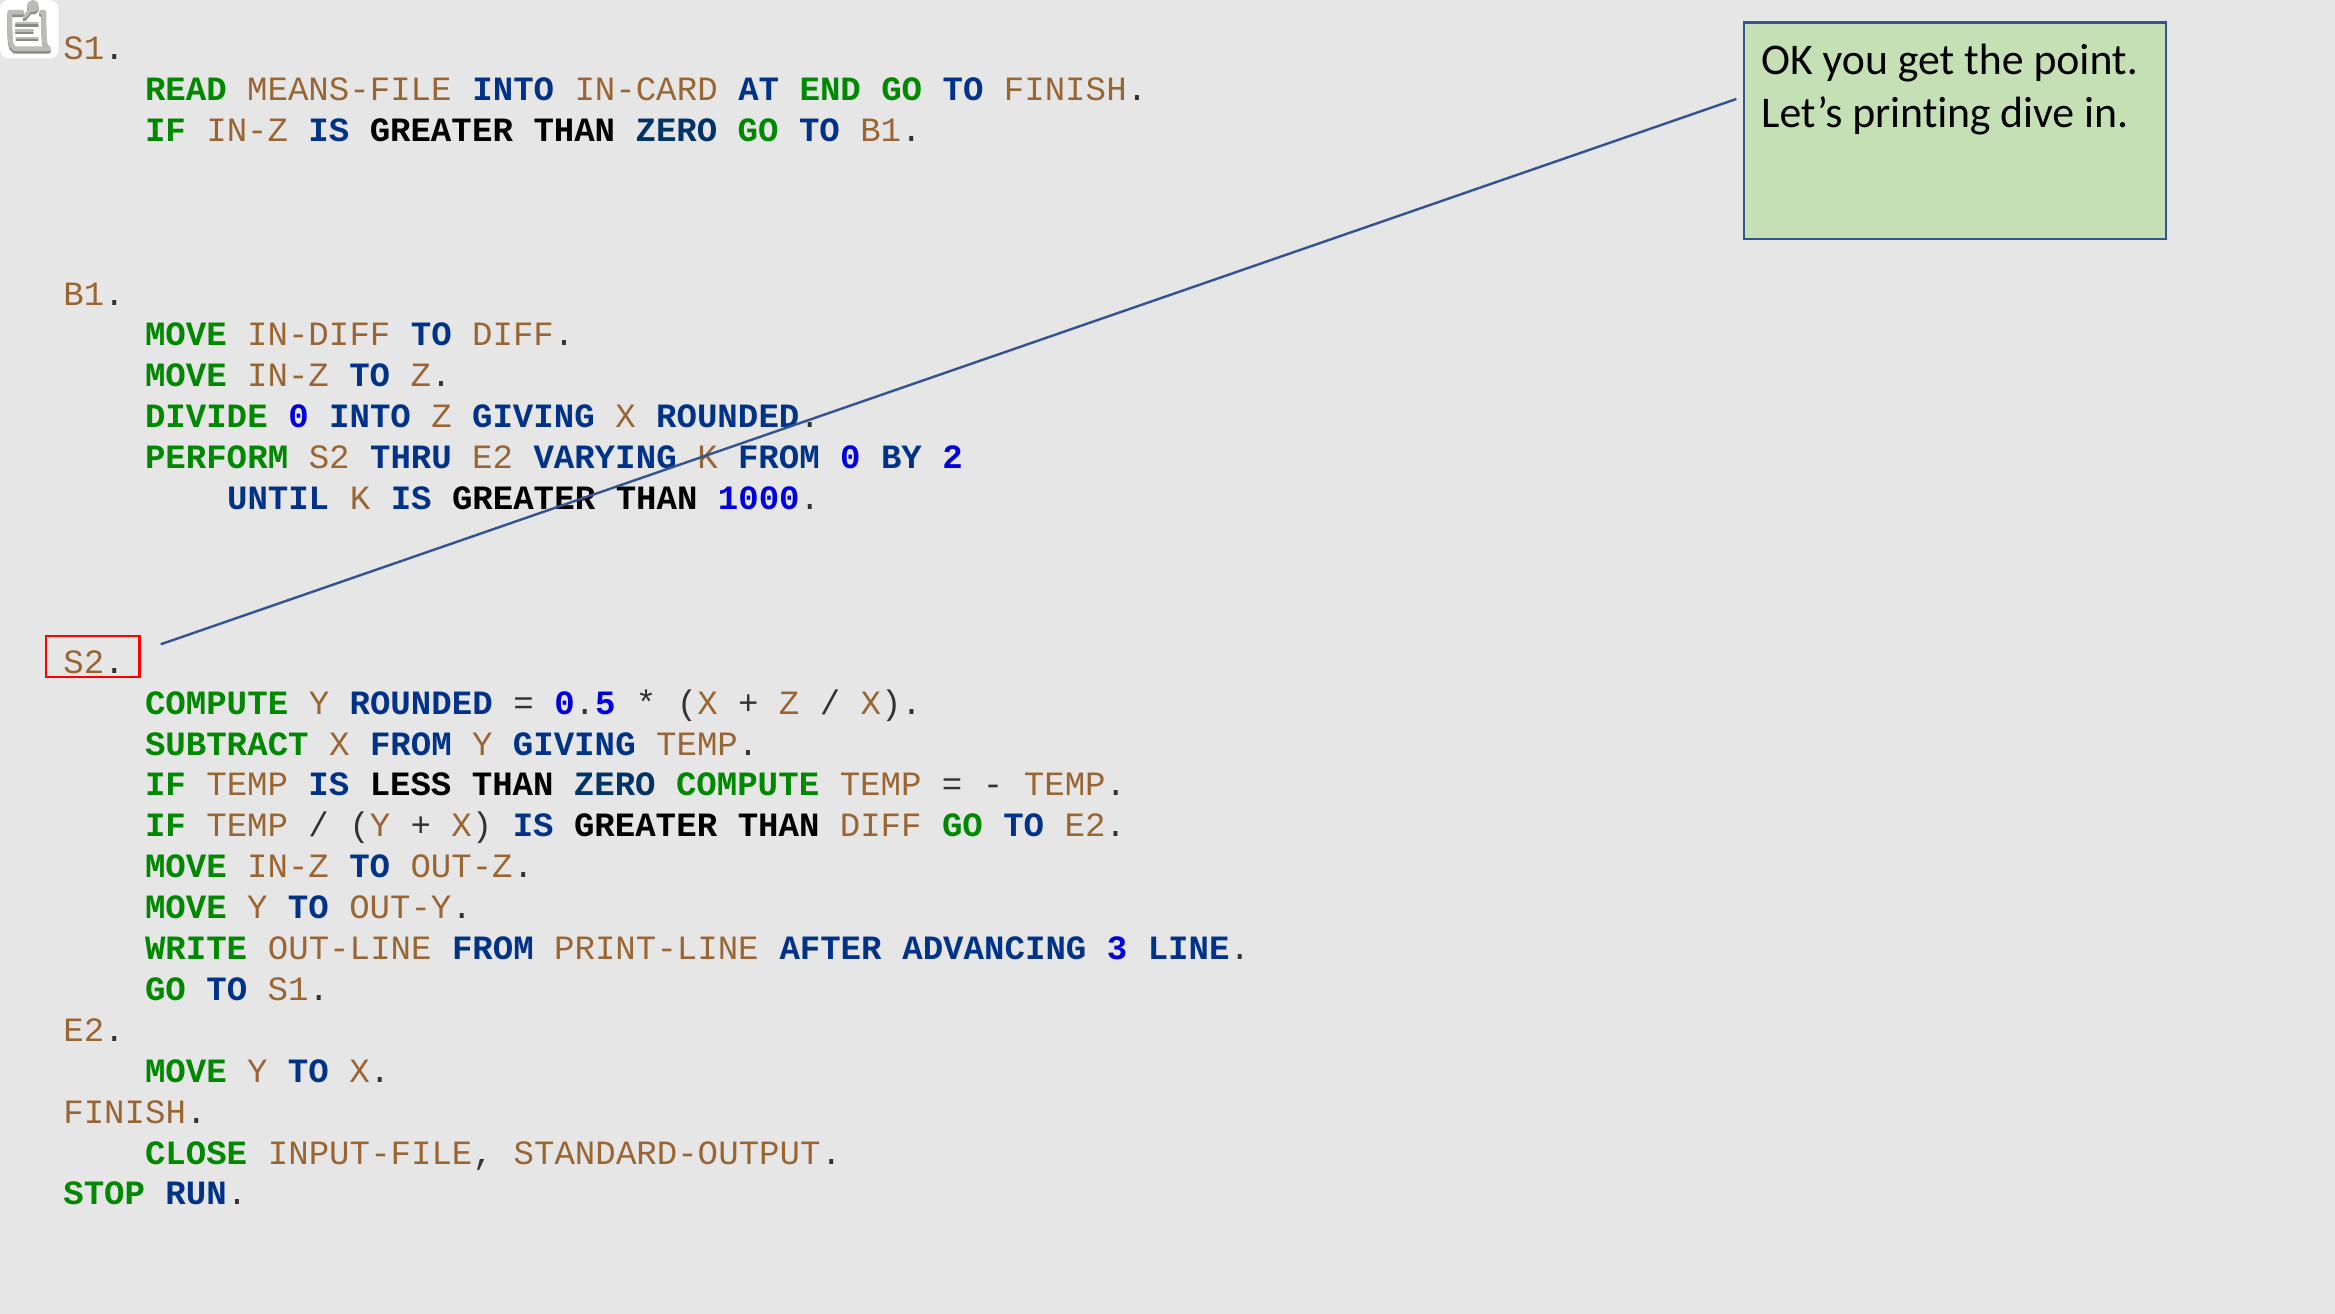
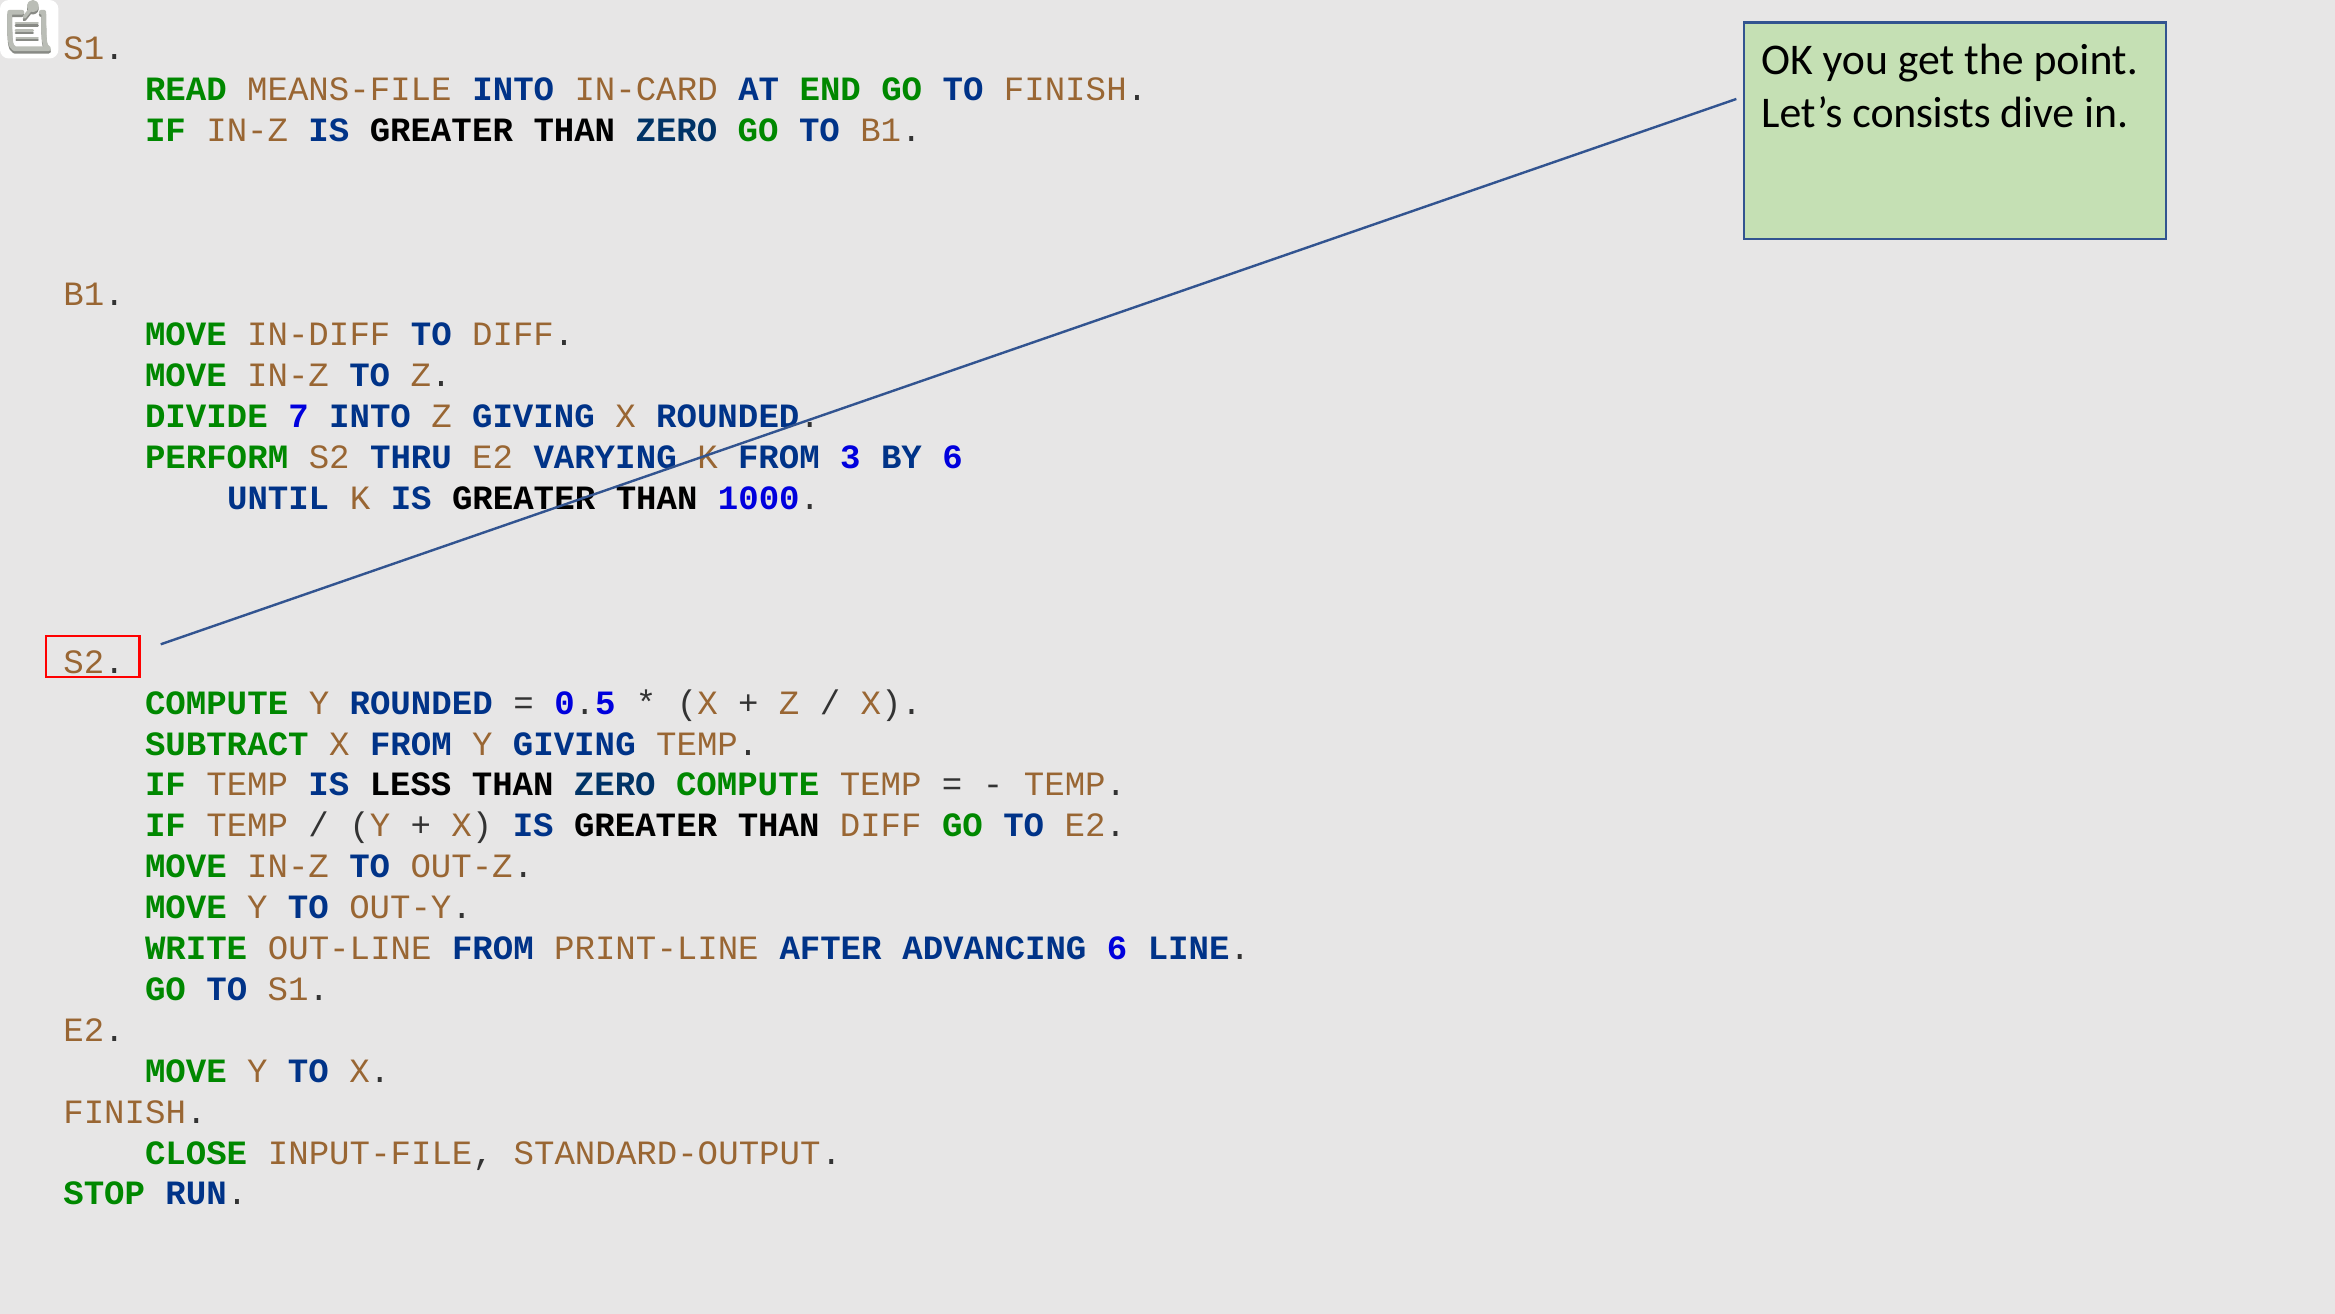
printing: printing -> consists (1922, 113)
DIVIDE 0: 0 -> 7 (299, 416)
FROM 0: 0 -> 3 (850, 457)
BY 2: 2 -> 6 (953, 457)
ADVANCING 3: 3 -> 6 (1117, 948)
